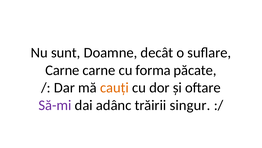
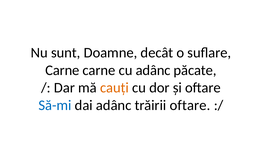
cu forma: forma -> adânc (153, 70)
Să-mi colour: purple -> blue (55, 105)
trăirii singur: singur -> oftare (190, 105)
